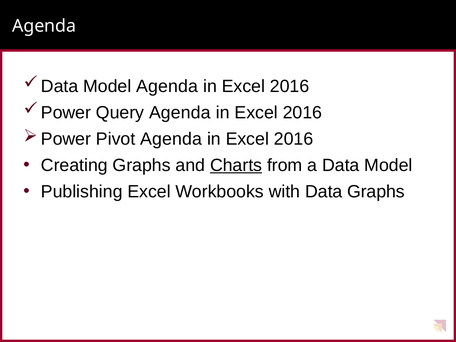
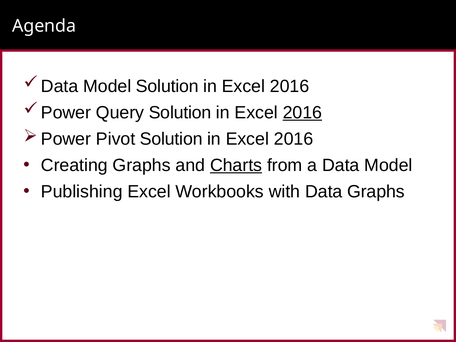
Model Agenda: Agenda -> Solution (167, 86)
Query Agenda: Agenda -> Solution (180, 113)
2016 underline: none -> present (302, 113)
Pivot Agenda: Agenda -> Solution (171, 139)
